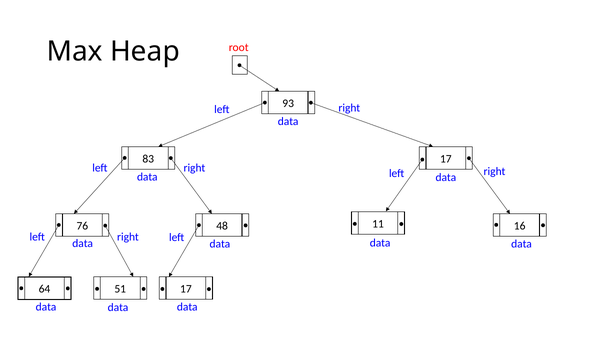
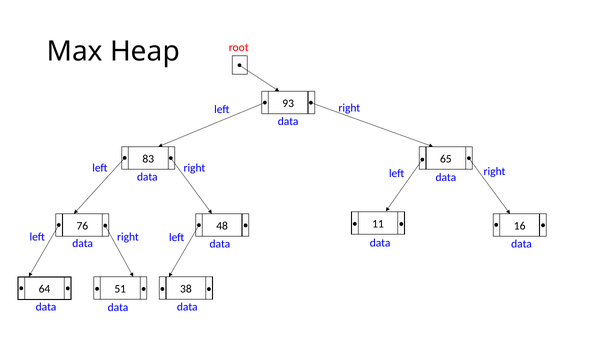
83 17: 17 -> 65 (446, 159)
51 17: 17 -> 38 (186, 289)
